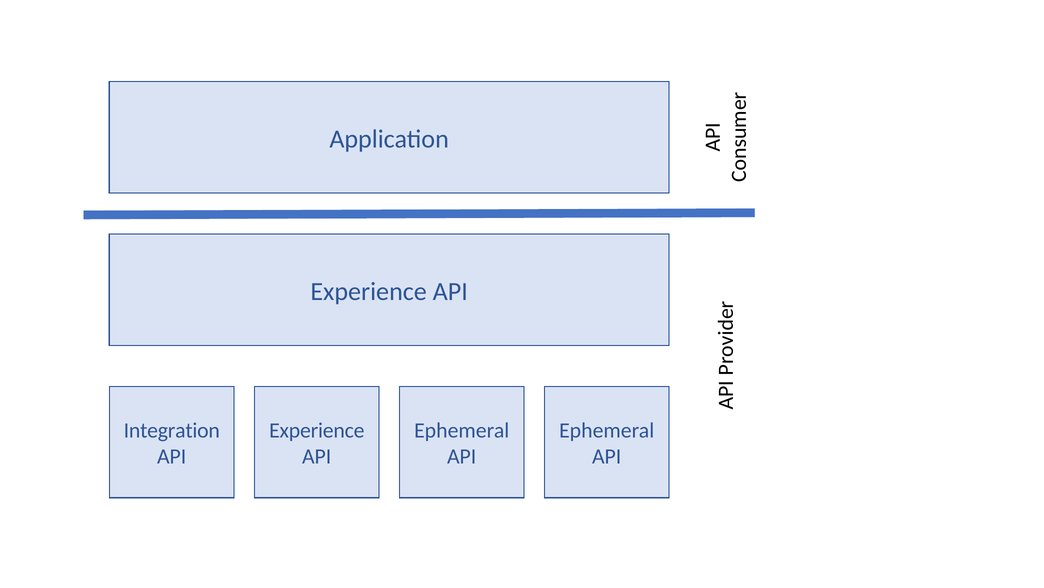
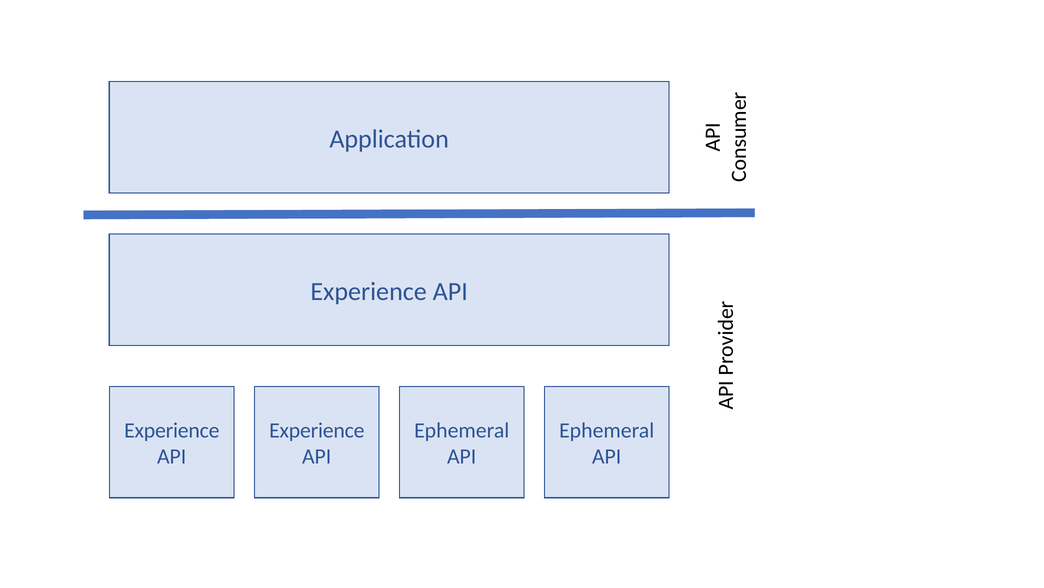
Integration: Integration -> Experience (172, 430)
